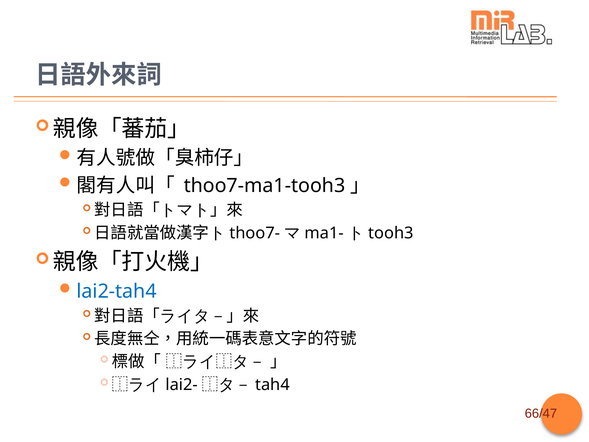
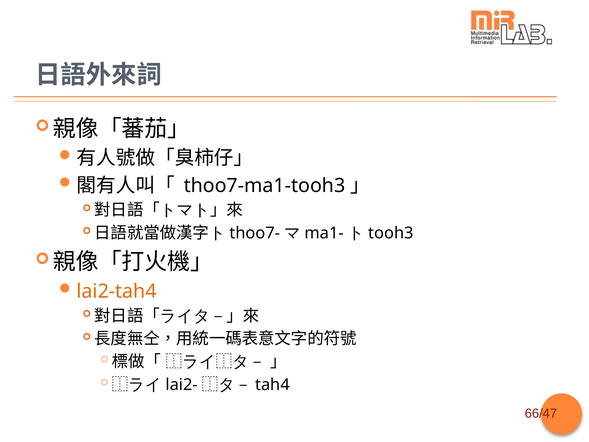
lai2-tah4 colour: blue -> orange (117, 291)
